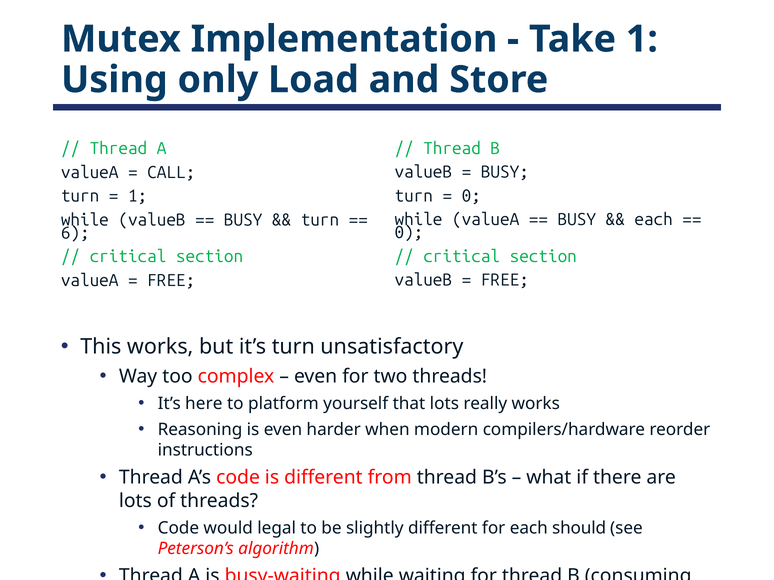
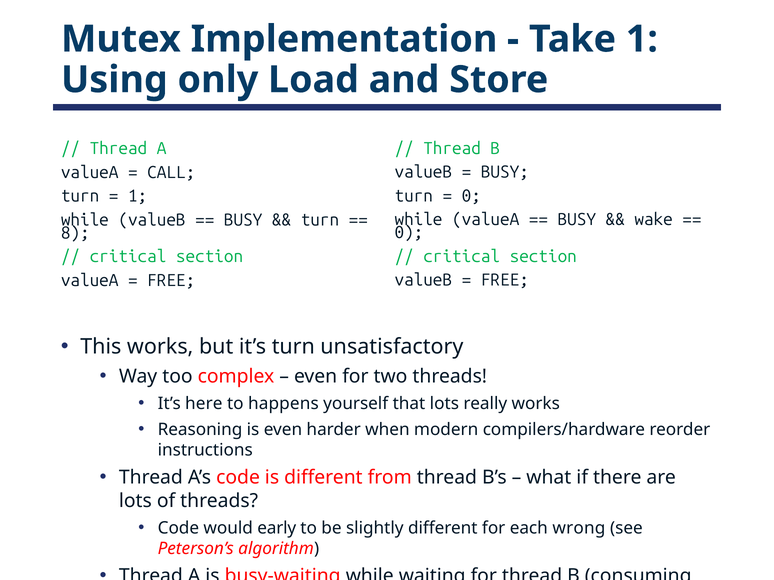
each: each -> wake (654, 220)
6: 6 -> 8 (75, 233)
platform: platform -> happens (283, 404)
legal: legal -> early (277, 528)
should: should -> wrong (579, 528)
